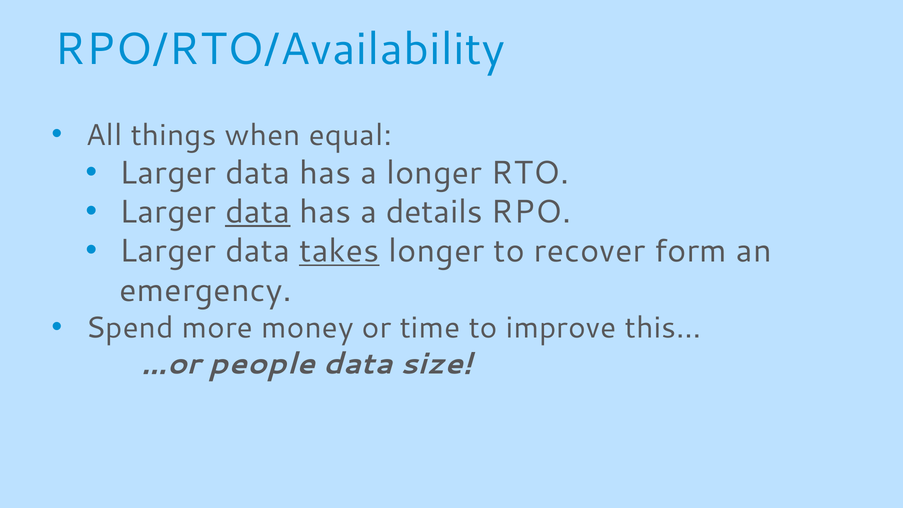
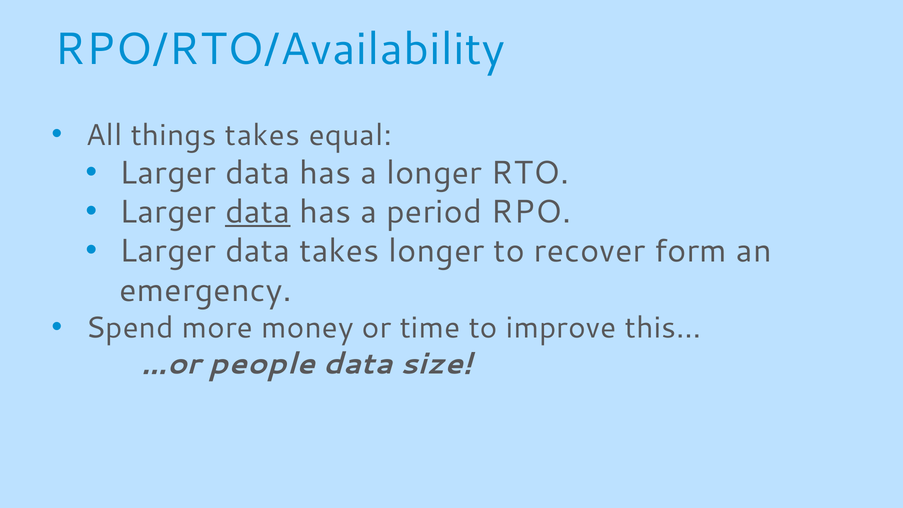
things when: when -> takes (263, 135)
details: details -> period (434, 212)
takes underline: present -> none (339, 251)
